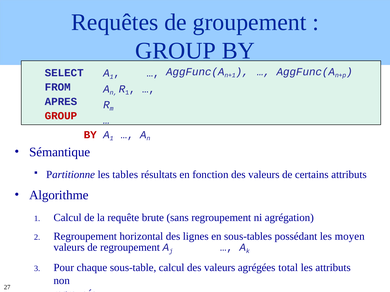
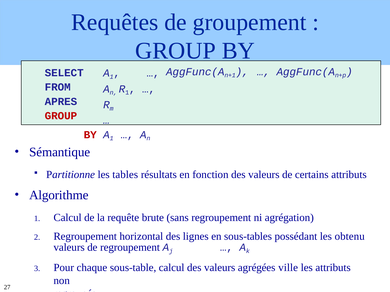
moyen: moyen -> obtenu (350, 237)
total: total -> ville (288, 268)
